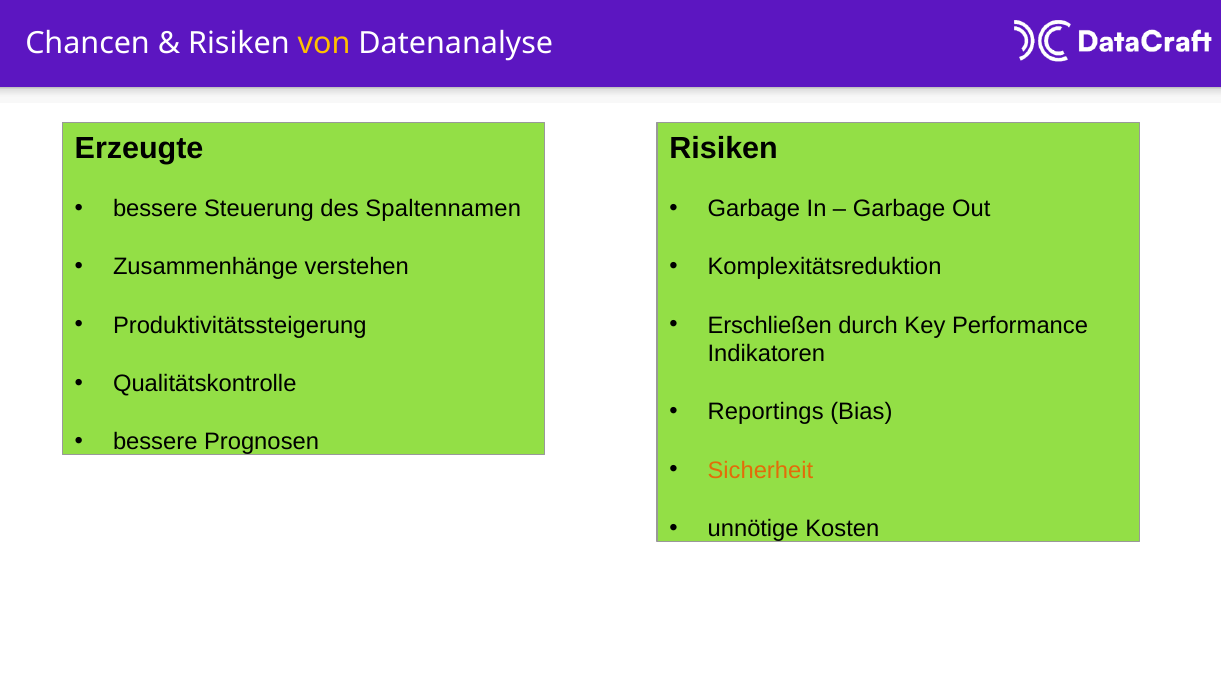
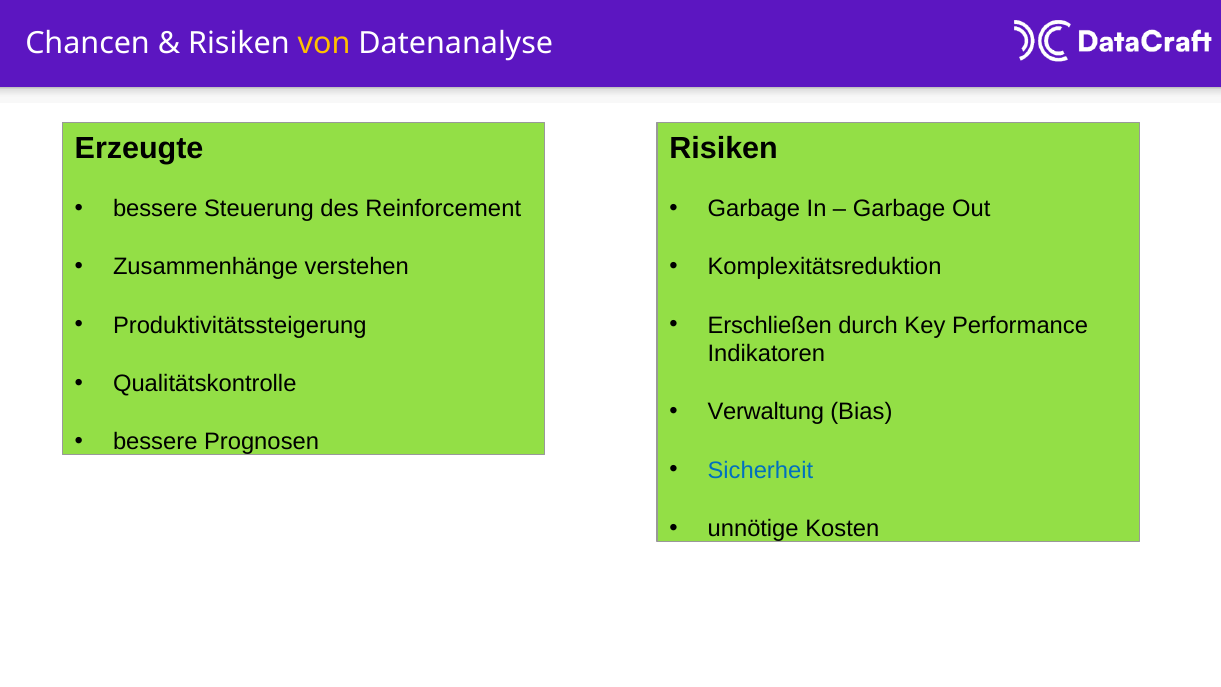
Spaltennamen: Spaltennamen -> Reinforcement (443, 209)
Reportings: Reportings -> Verwaltung (766, 412)
Sicherheit colour: orange -> blue (760, 470)
